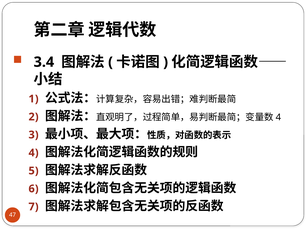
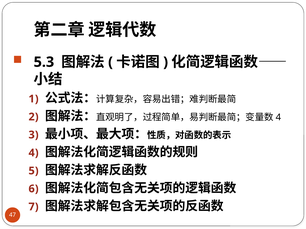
3.4: 3.4 -> 5.3 (44, 62)
